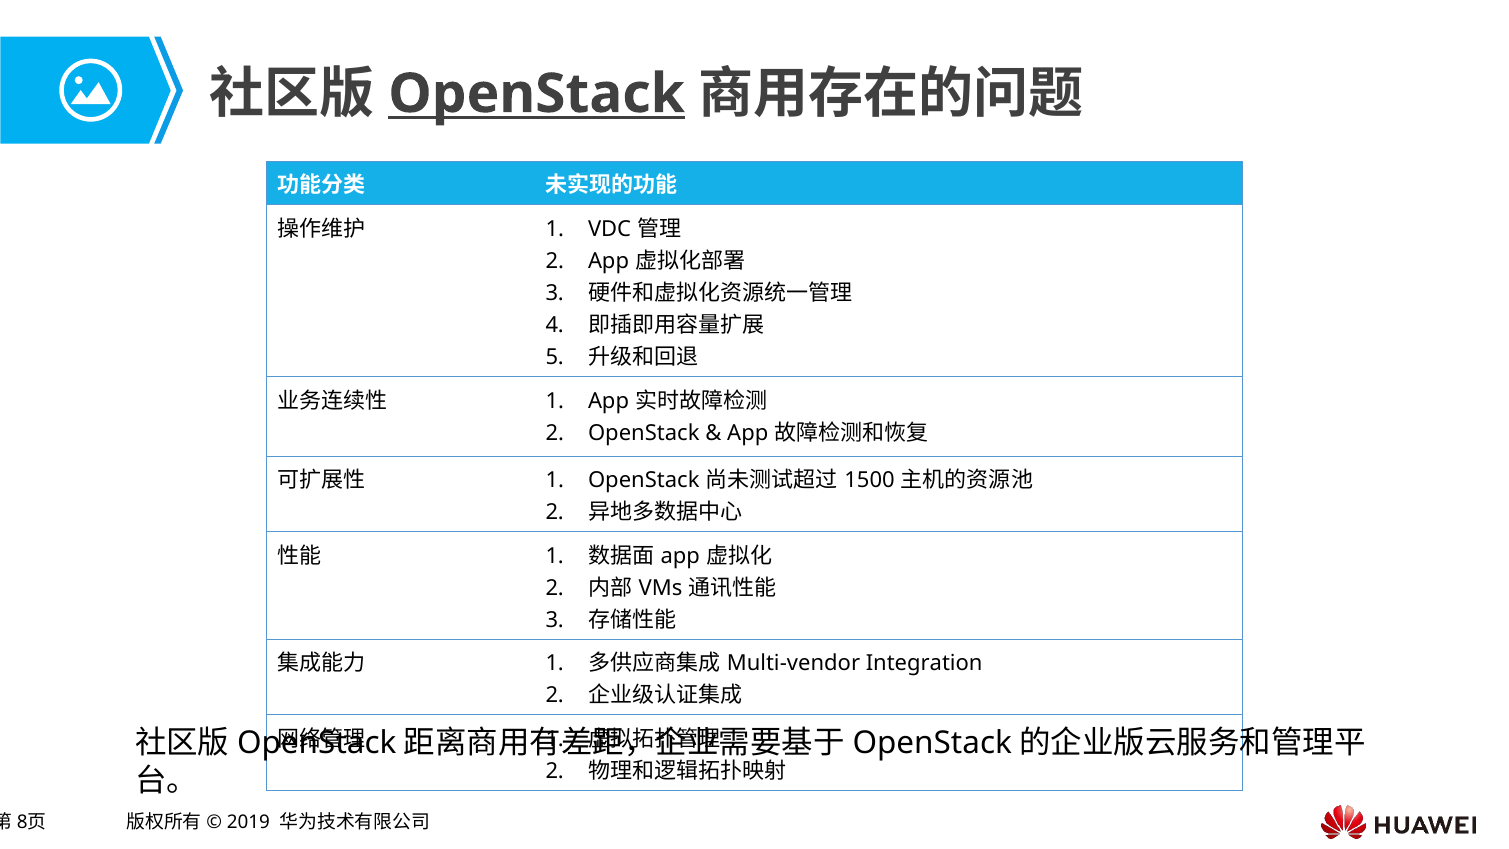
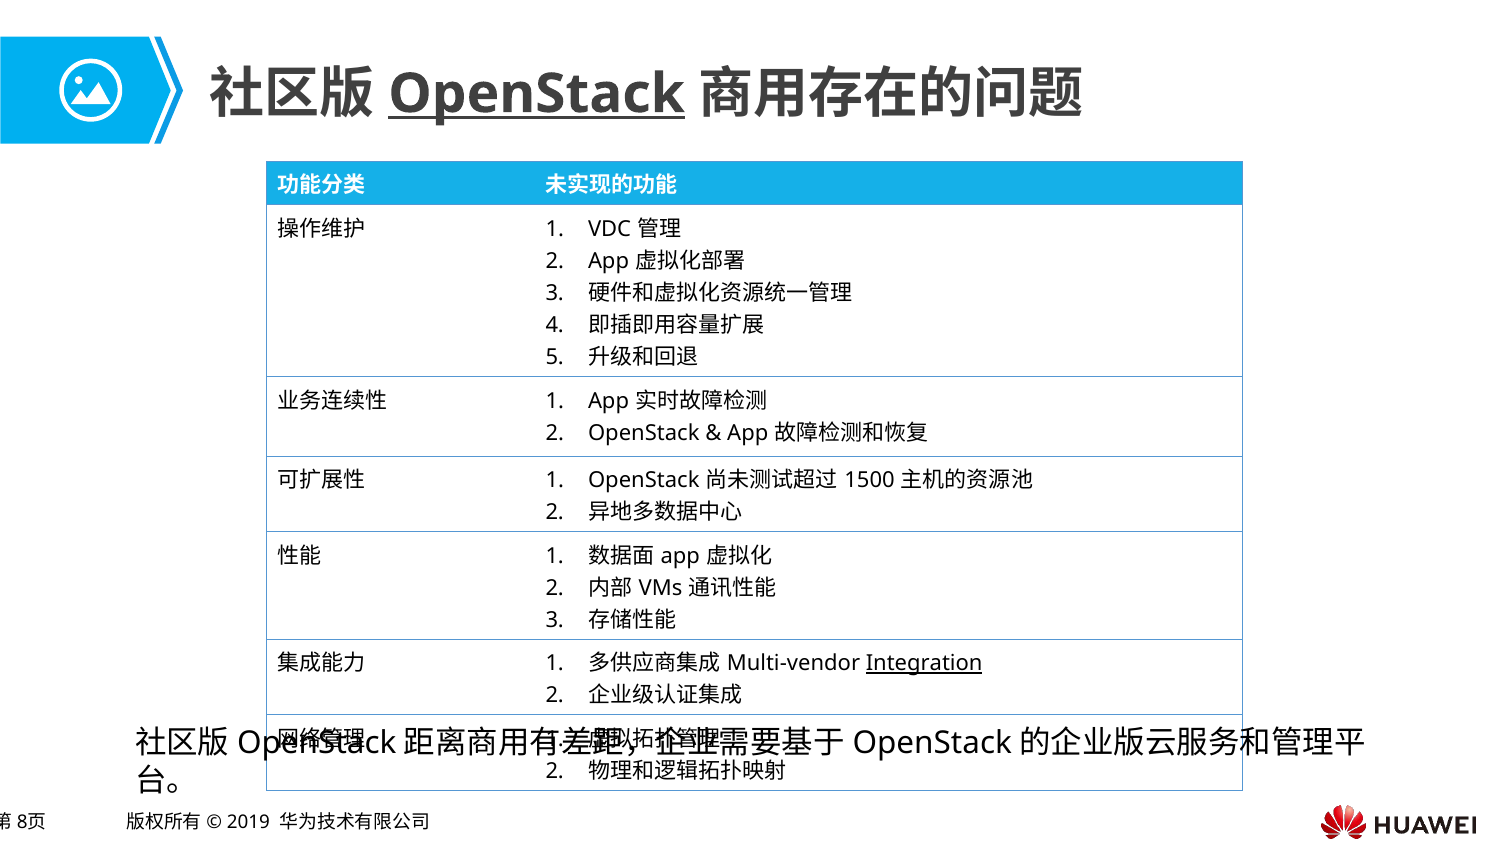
Integration underline: none -> present (924, 663)
